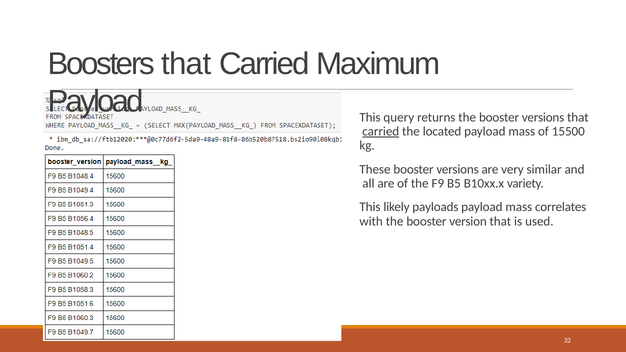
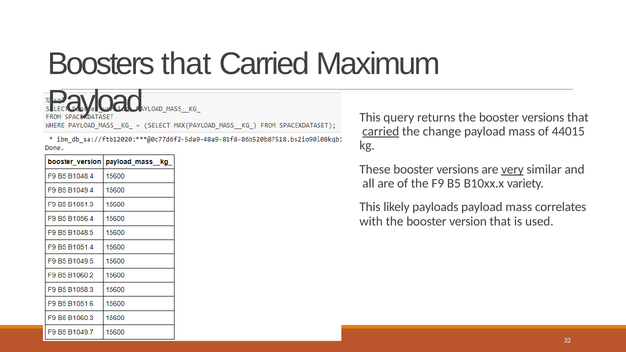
located: located -> change (442, 131)
15500: 15500 -> 44015 (568, 131)
very underline: none -> present (512, 169)
